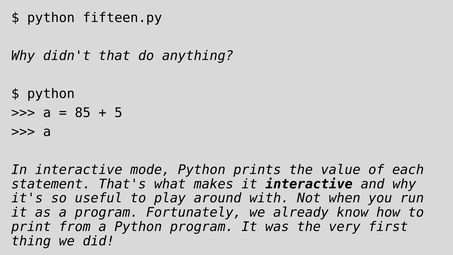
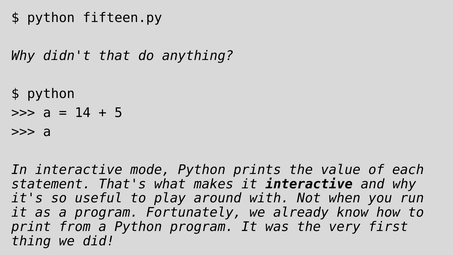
85: 85 -> 14 (83, 113)
